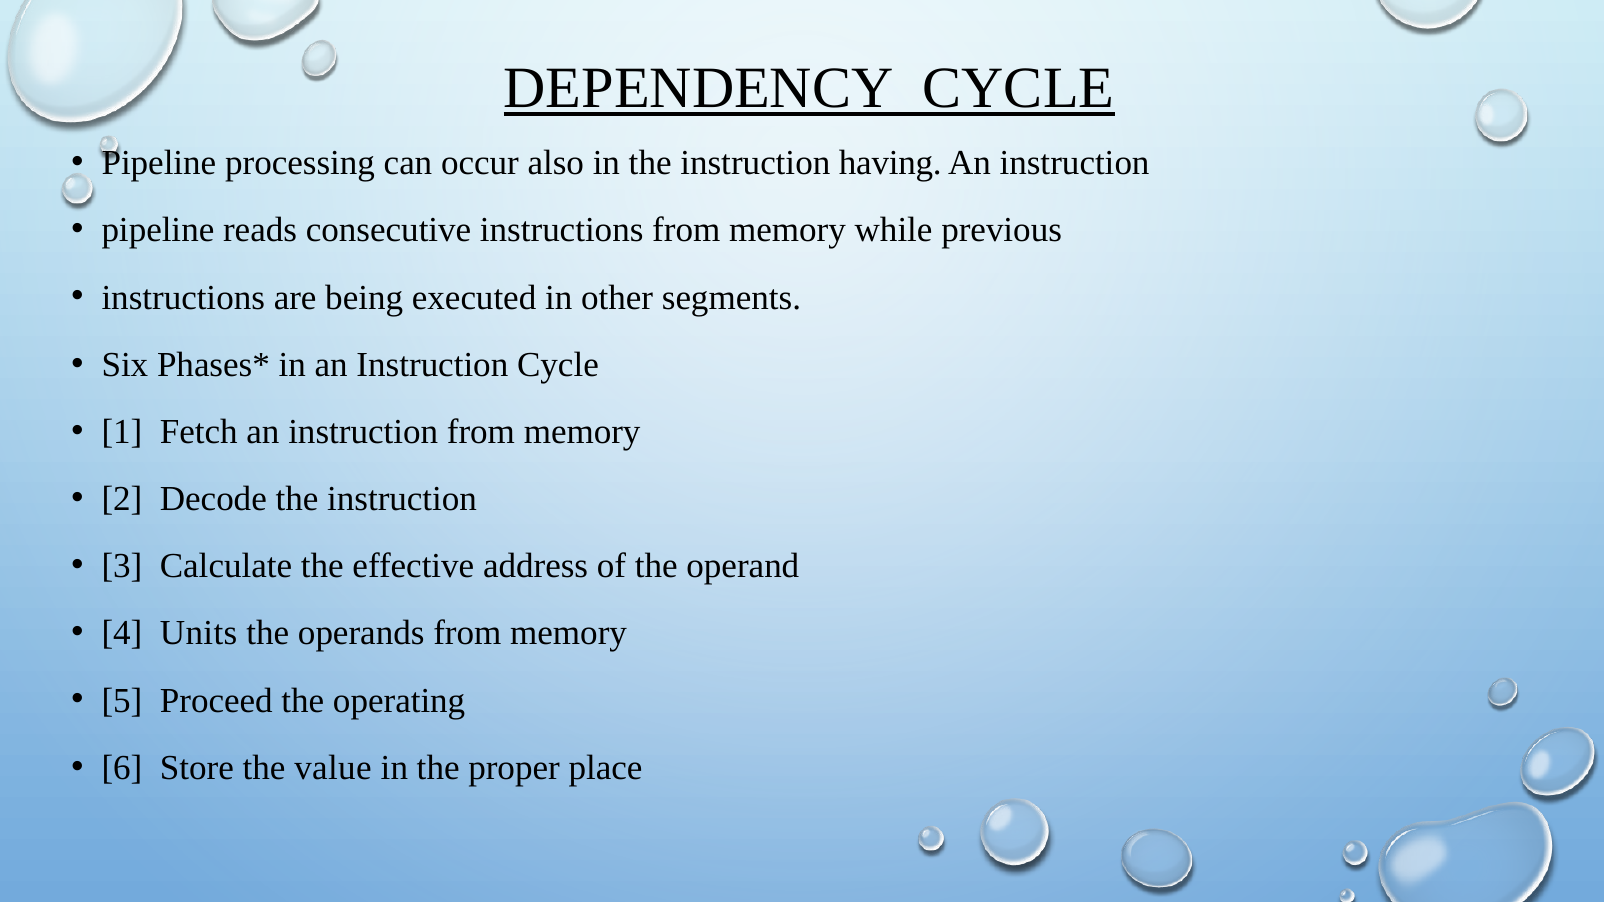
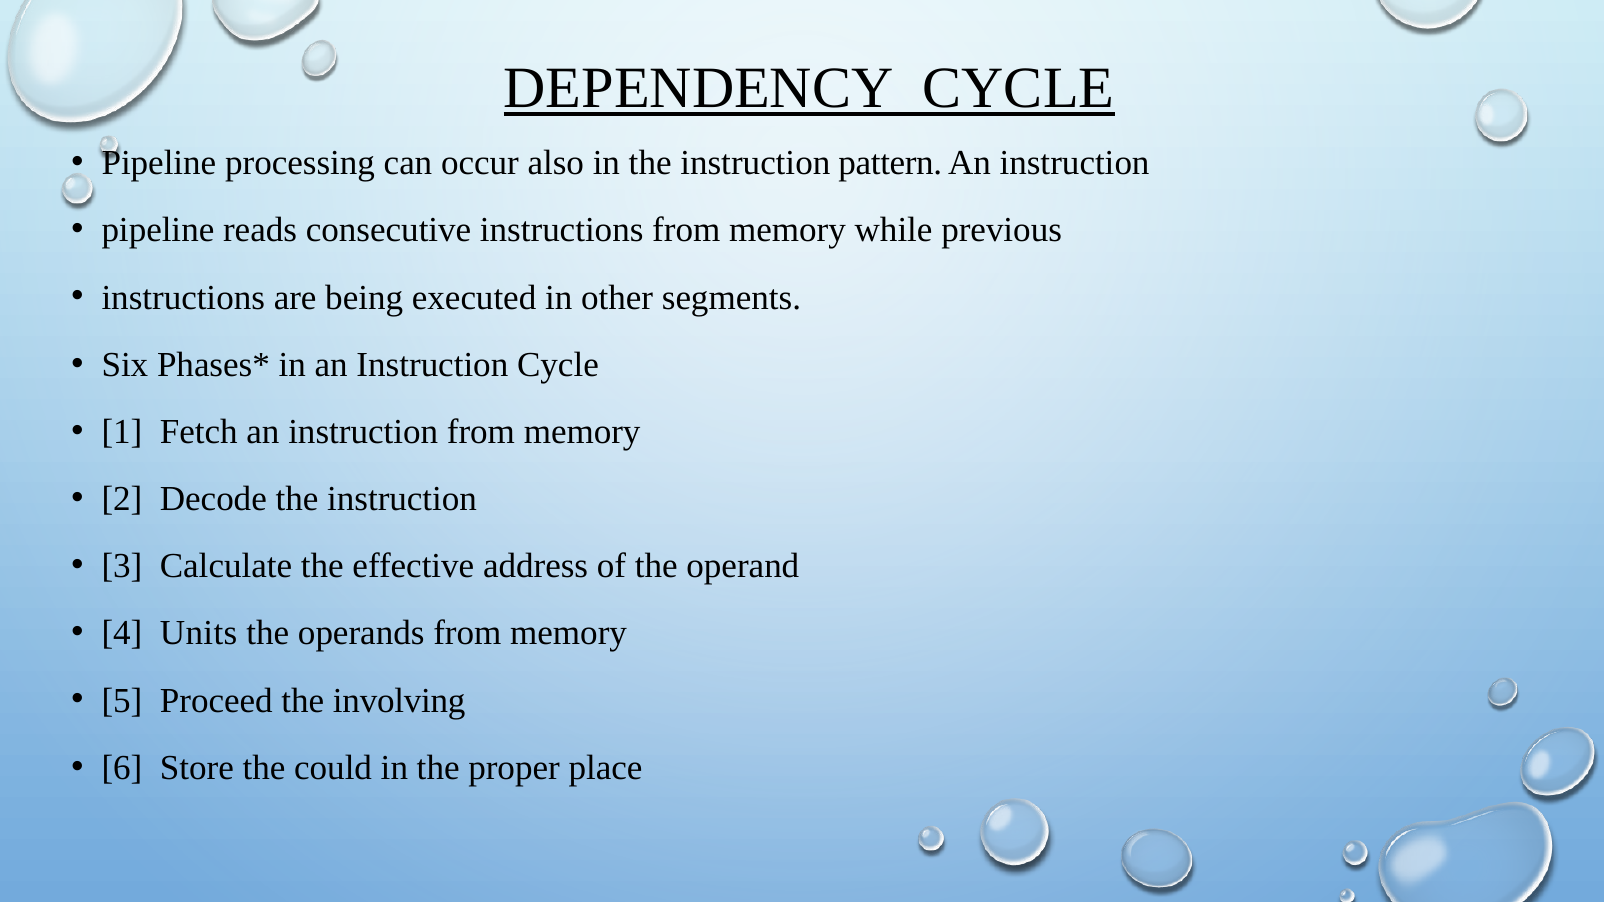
having: having -> pattern (890, 163)
operating: operating -> involving (399, 701)
value: value -> could (333, 768)
